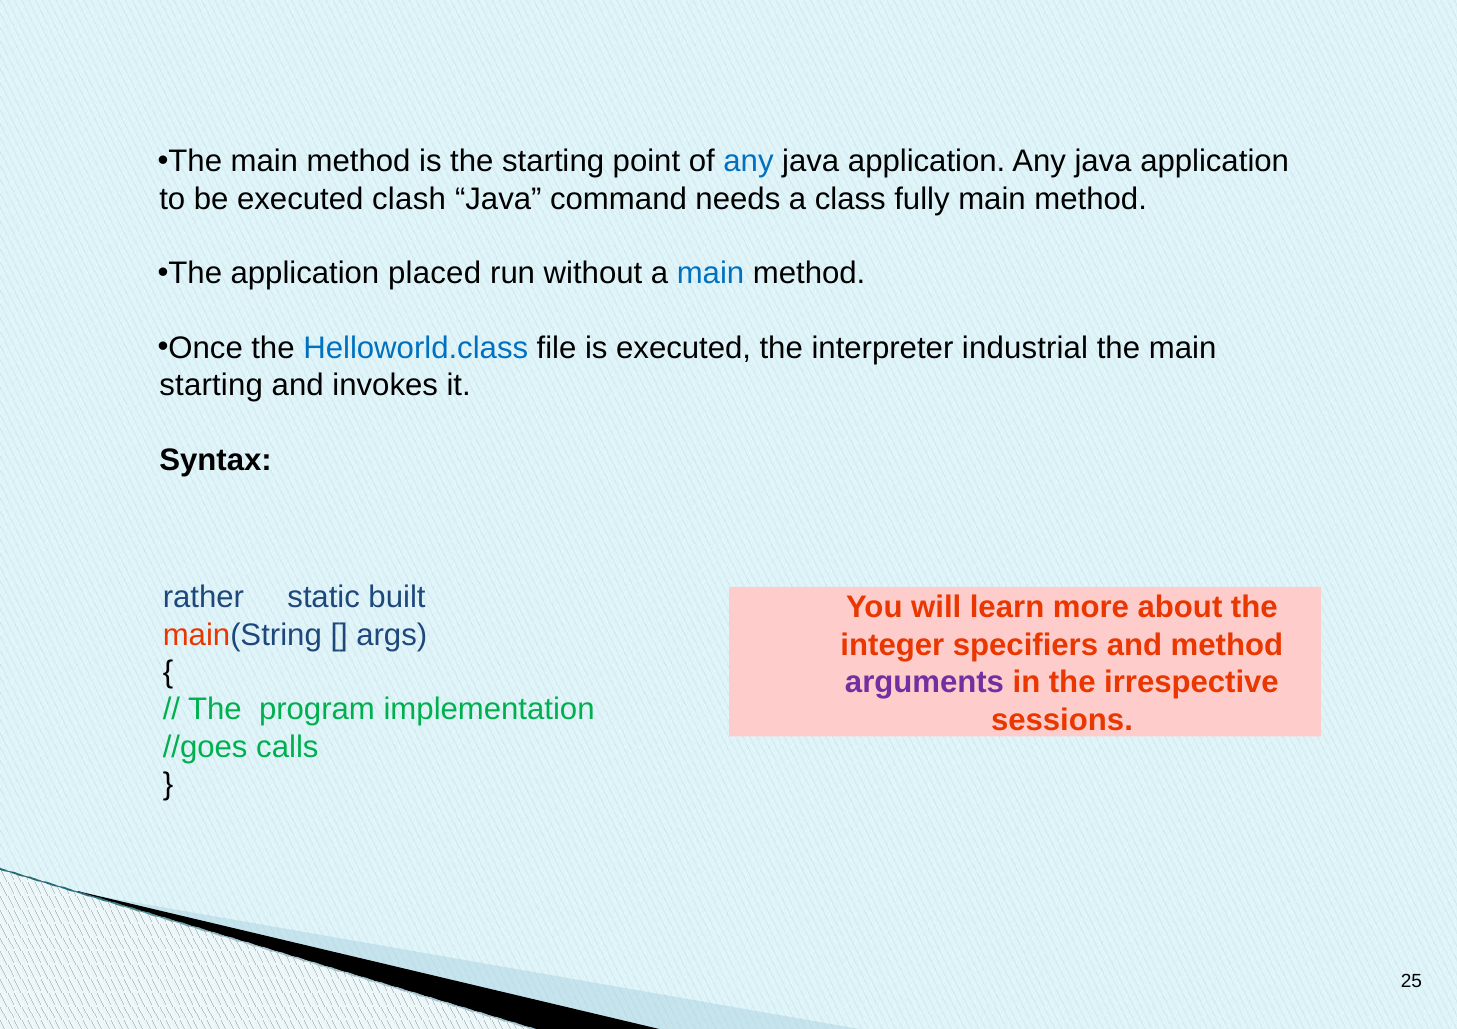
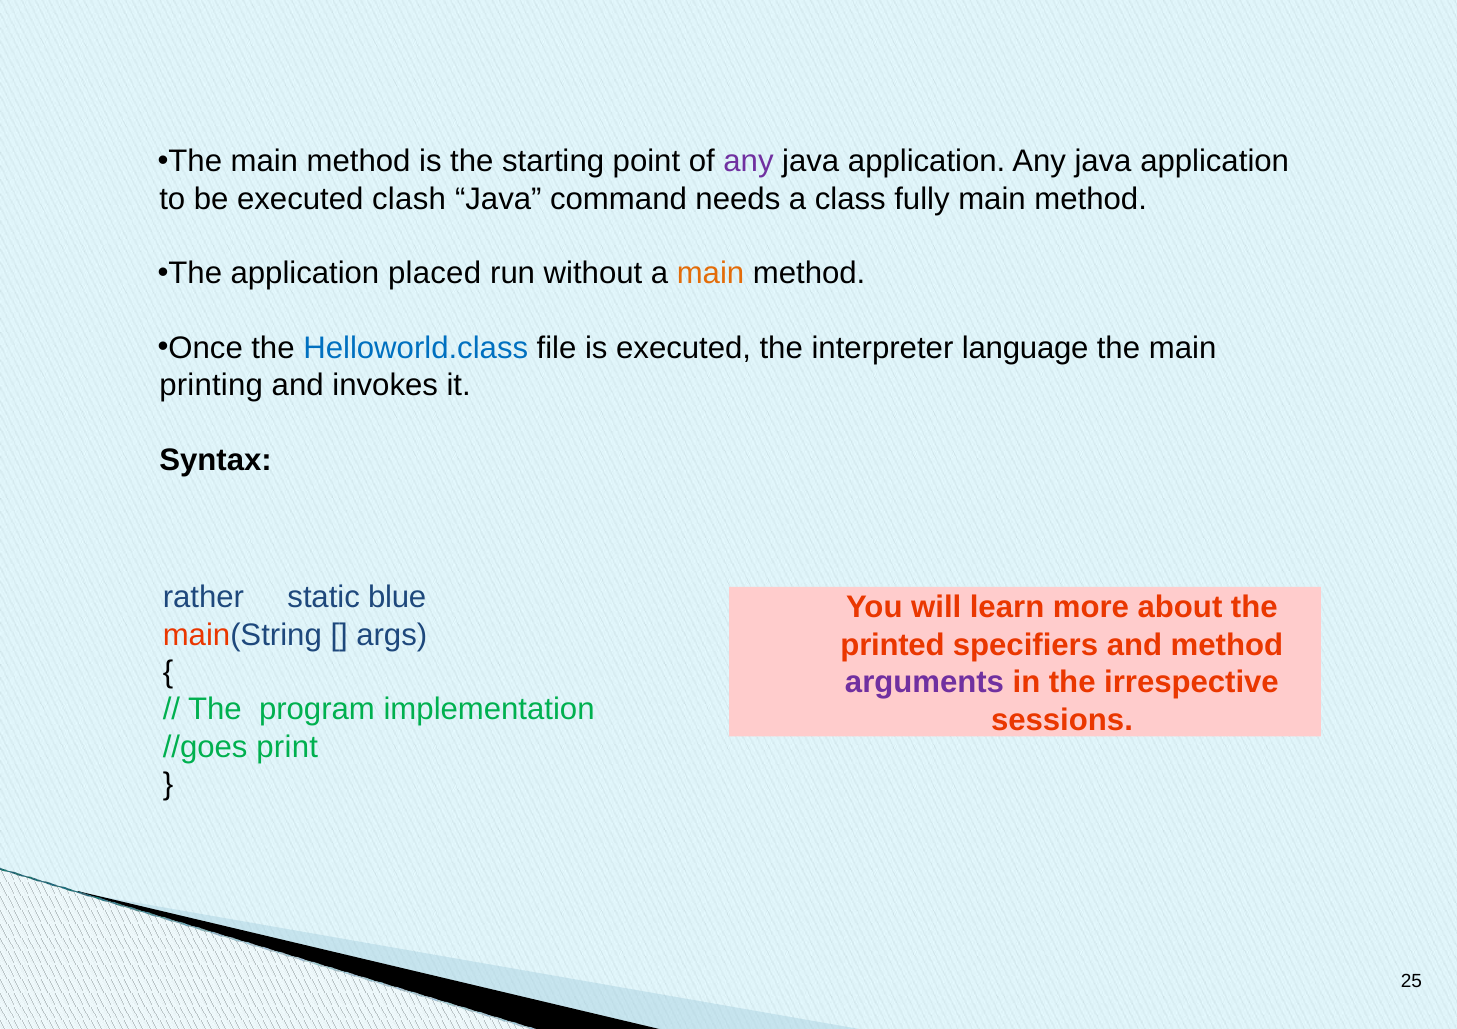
any colour: blue -> purple (749, 162)
main colour: blue -> orange (711, 274)
industrial: industrial -> language (1025, 349)
starting: starting -> printing (211, 386)
built: built -> blue (397, 598)
integer: integer -> printed (893, 645)
calls: calls -> print (287, 747)
